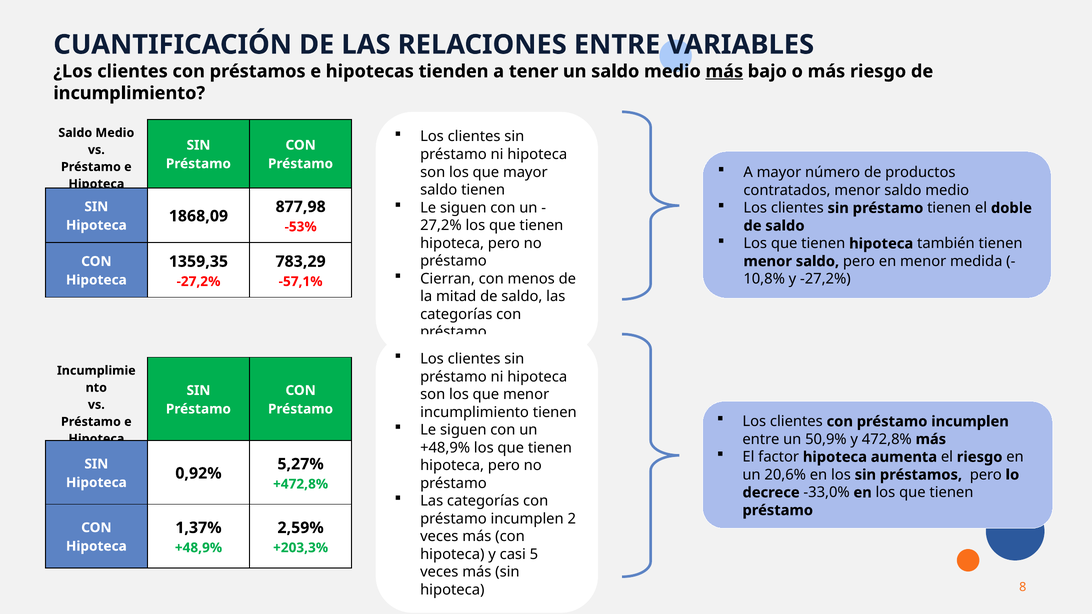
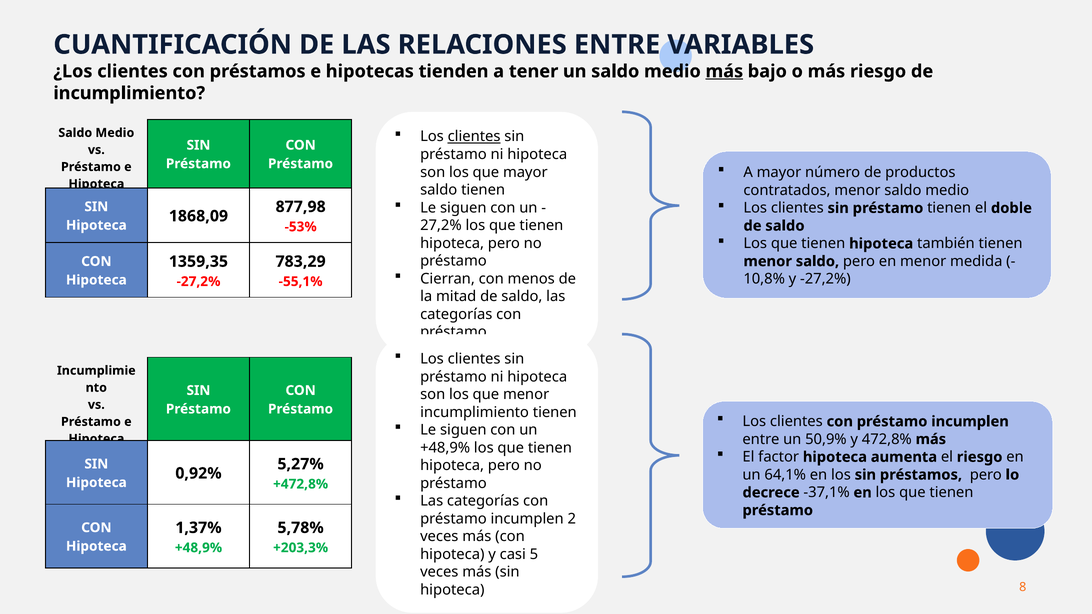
clientes underline: none -> present (474, 137)
-57,1%: -57,1% -> -55,1% (301, 282)
20,6%: 20,6% -> 64,1% (785, 475)
-33,0%: -33,0% -> -37,1% (827, 493)
2,59%: 2,59% -> 5,78% (301, 528)
